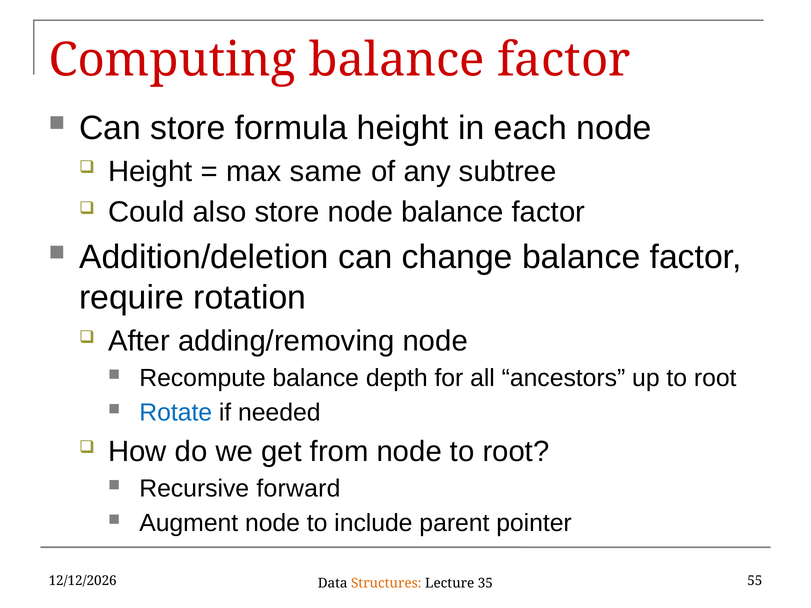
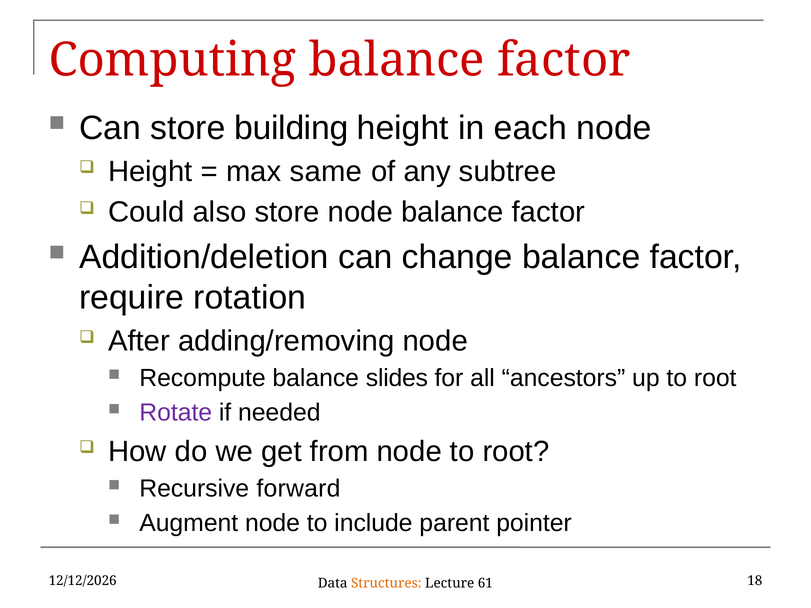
formula: formula -> building (291, 128)
depth: depth -> slides (397, 378)
Rotate colour: blue -> purple (176, 413)
55: 55 -> 18 (755, 581)
35: 35 -> 61 (485, 583)
